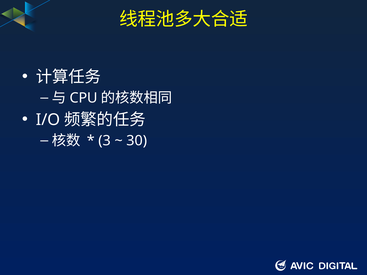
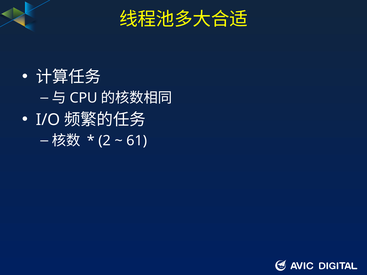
3: 3 -> 2 (105, 141)
30: 30 -> 61 (137, 141)
